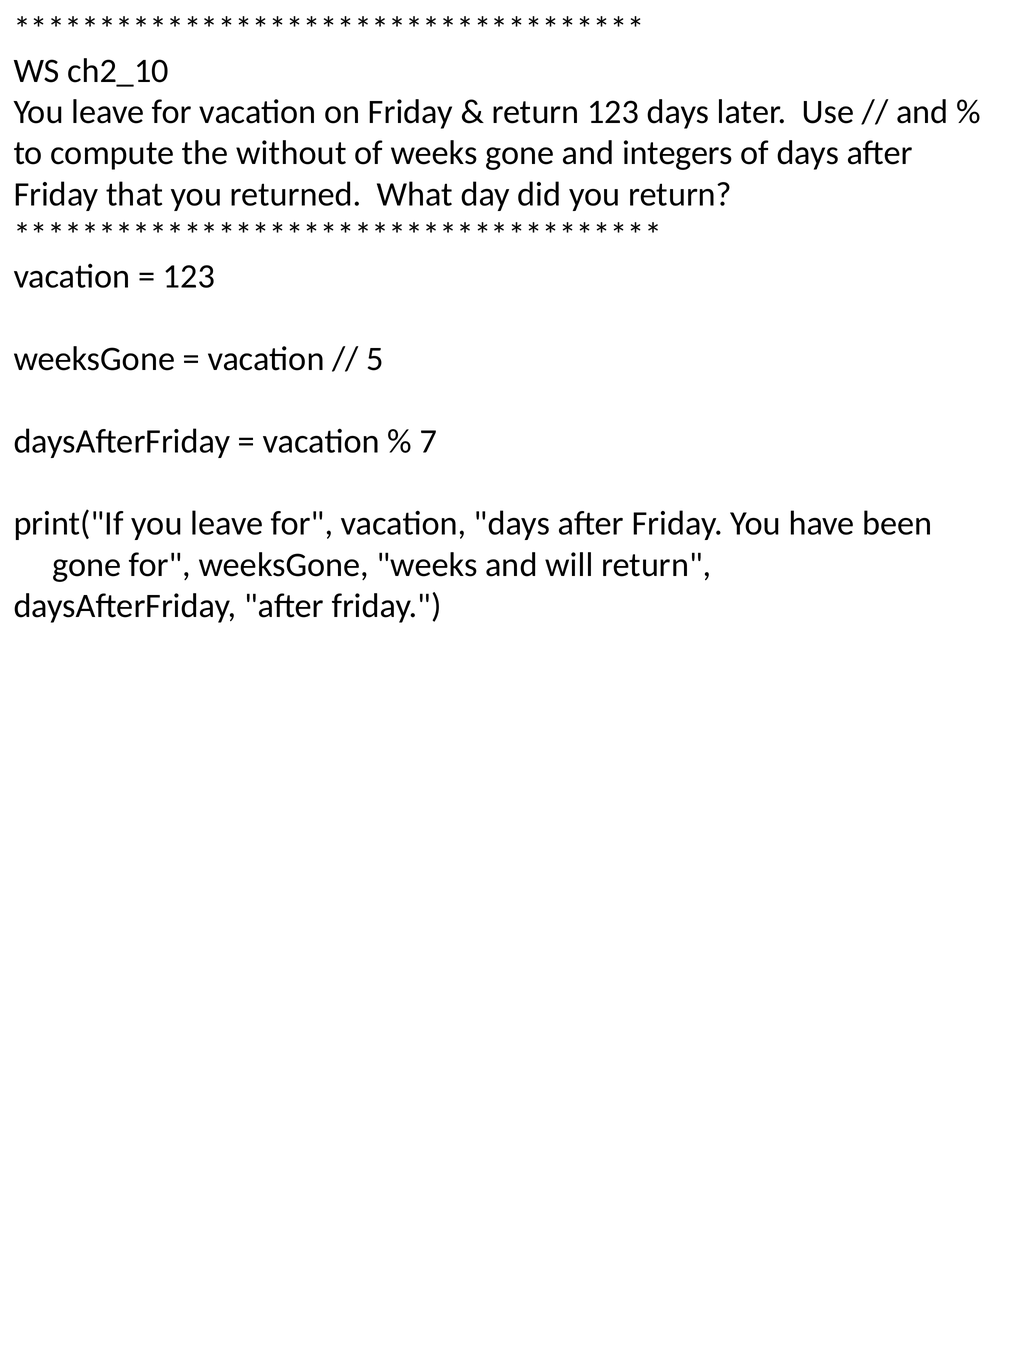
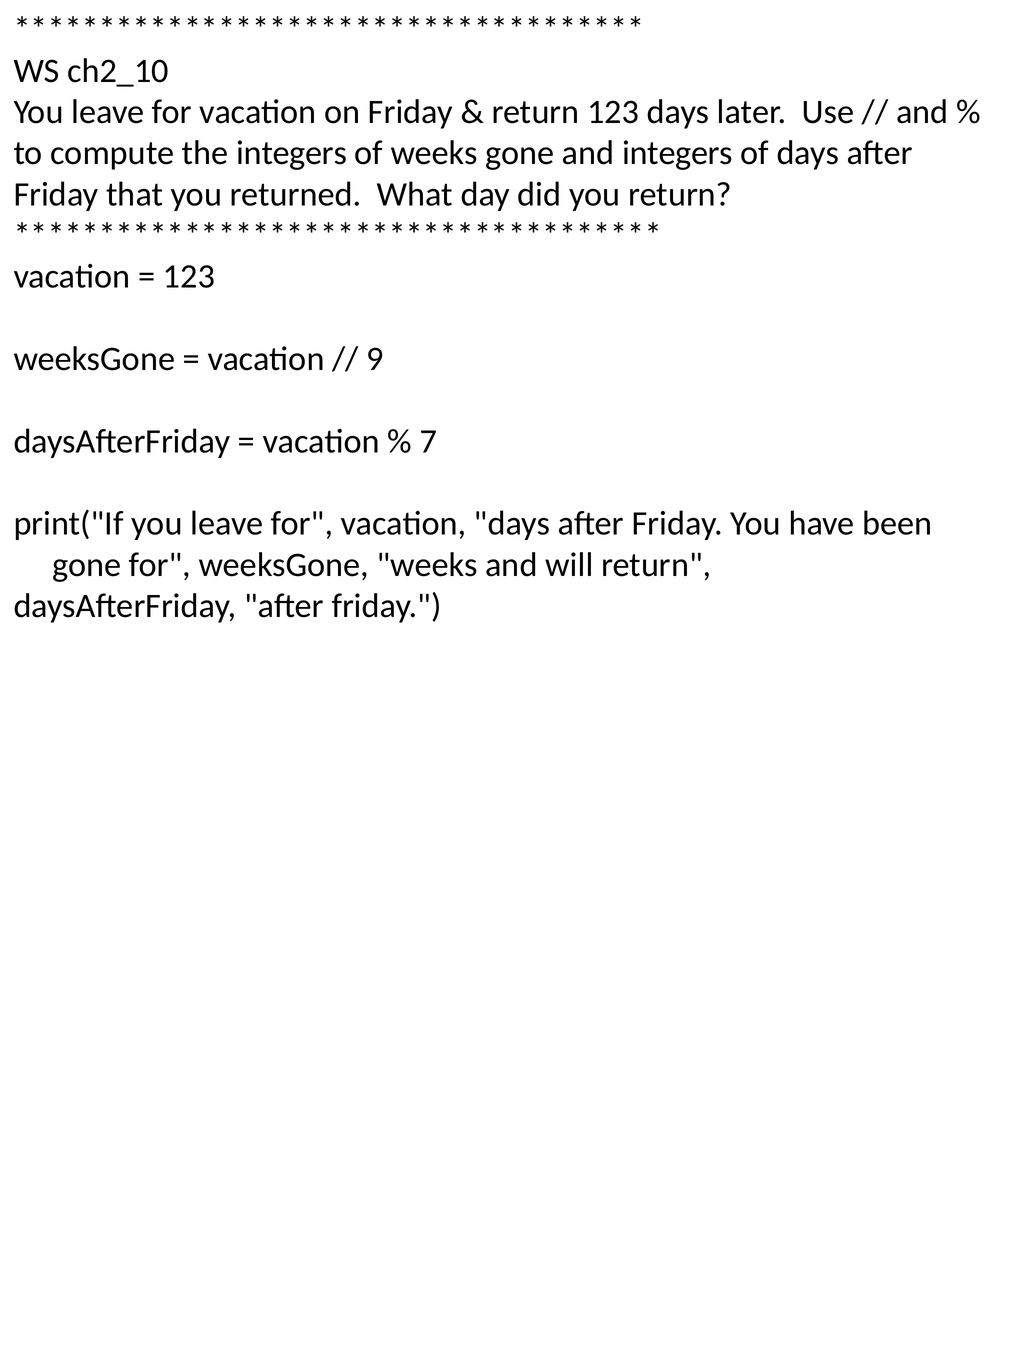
the without: without -> integers (292, 153)
5: 5 -> 9 (375, 359)
